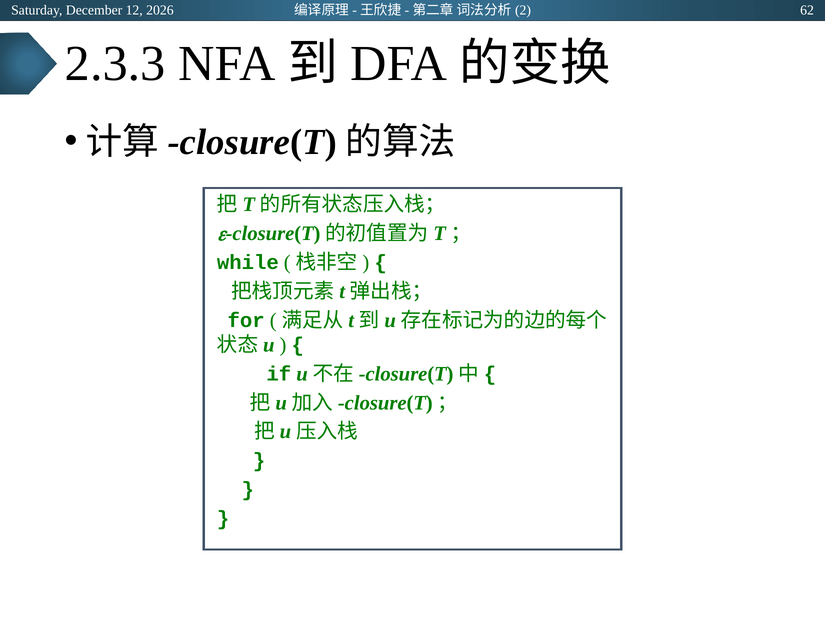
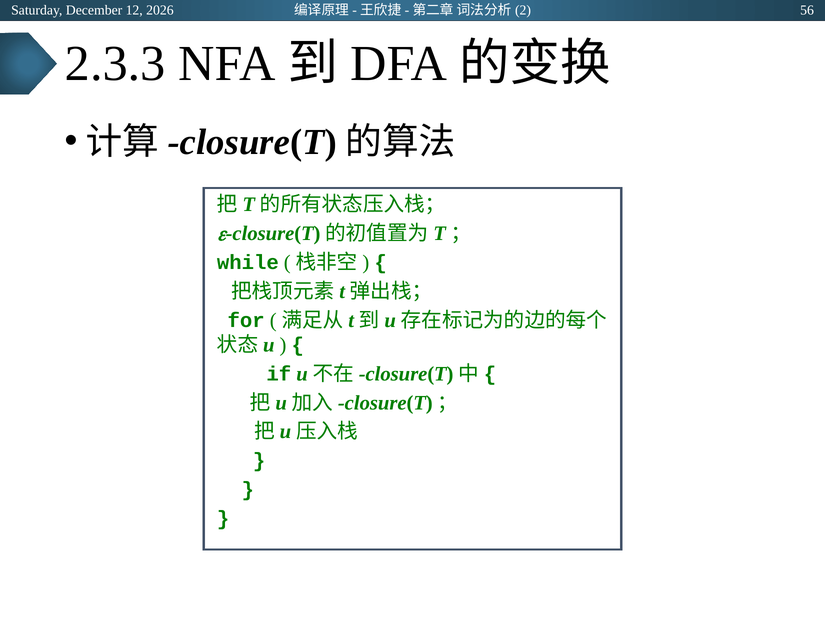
62: 62 -> 56 (807, 10)
